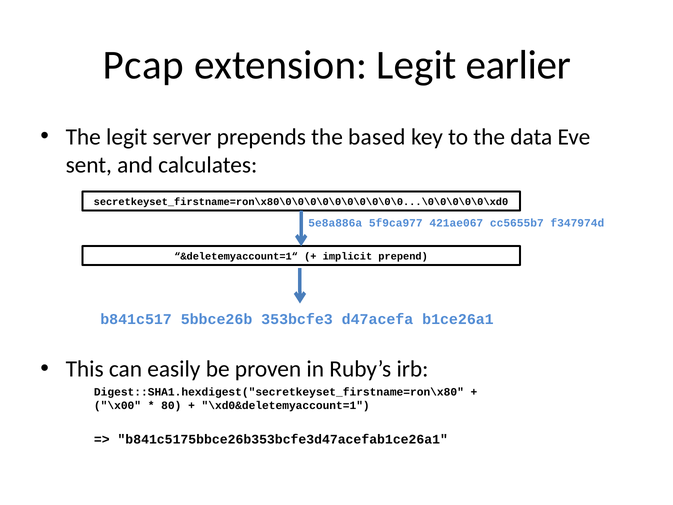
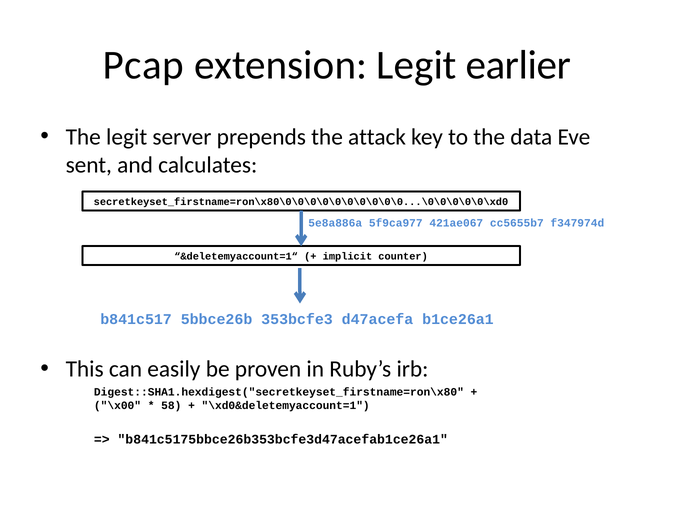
based: based -> attack (377, 137)
prepend: prepend -> counter (403, 256)
80: 80 -> 58 (171, 405)
